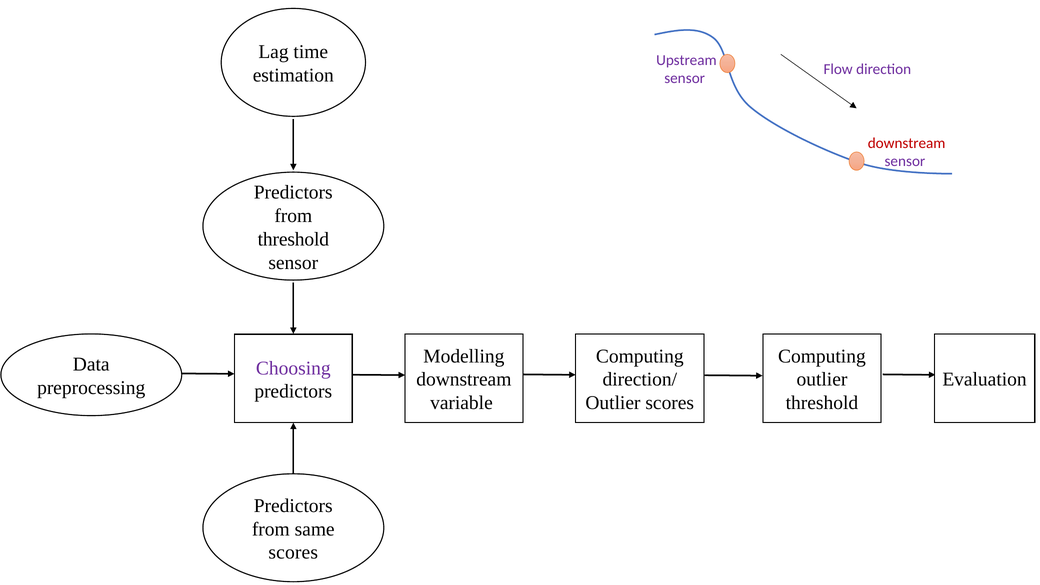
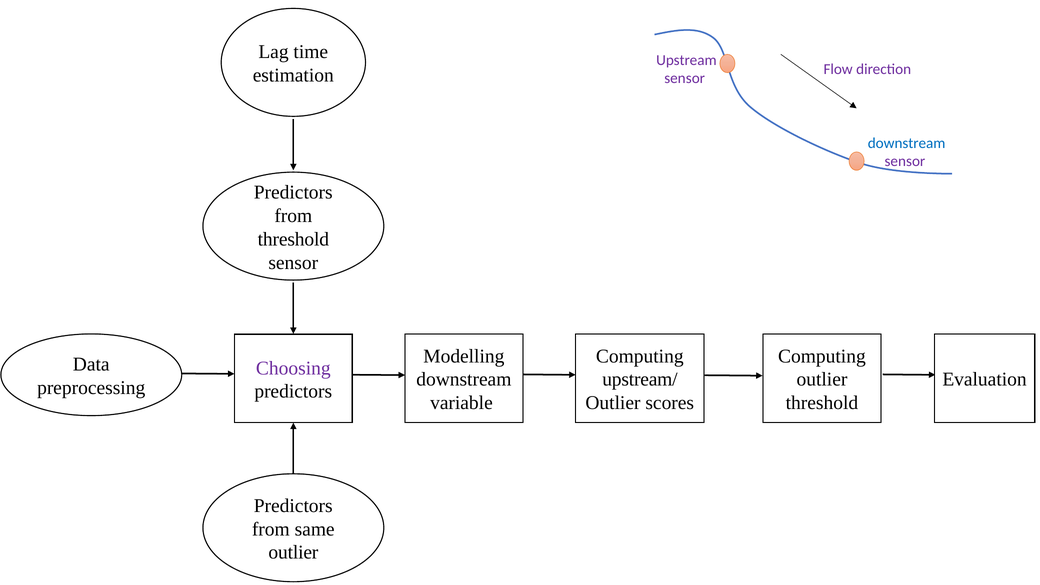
downstream colour: red -> blue (907, 143)
direction/: direction/ -> upstream/ (640, 379)
scores: scores -> outlier (293, 552)
